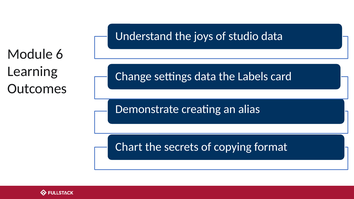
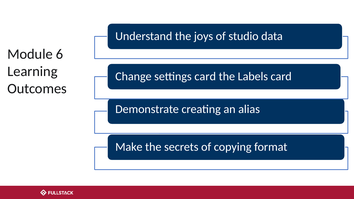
settings data: data -> card (205, 76)
Chart: Chart -> Make (129, 147)
